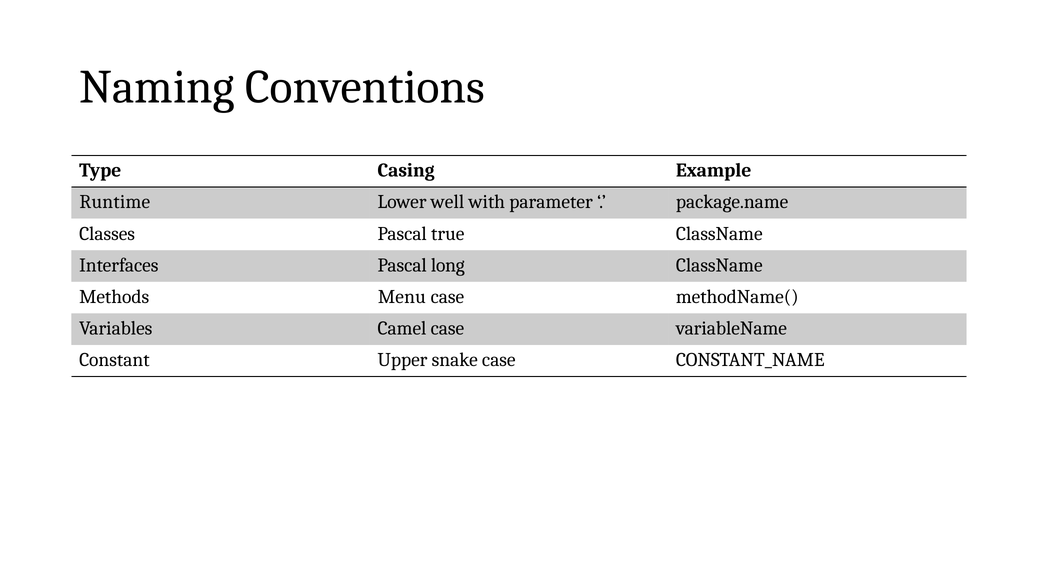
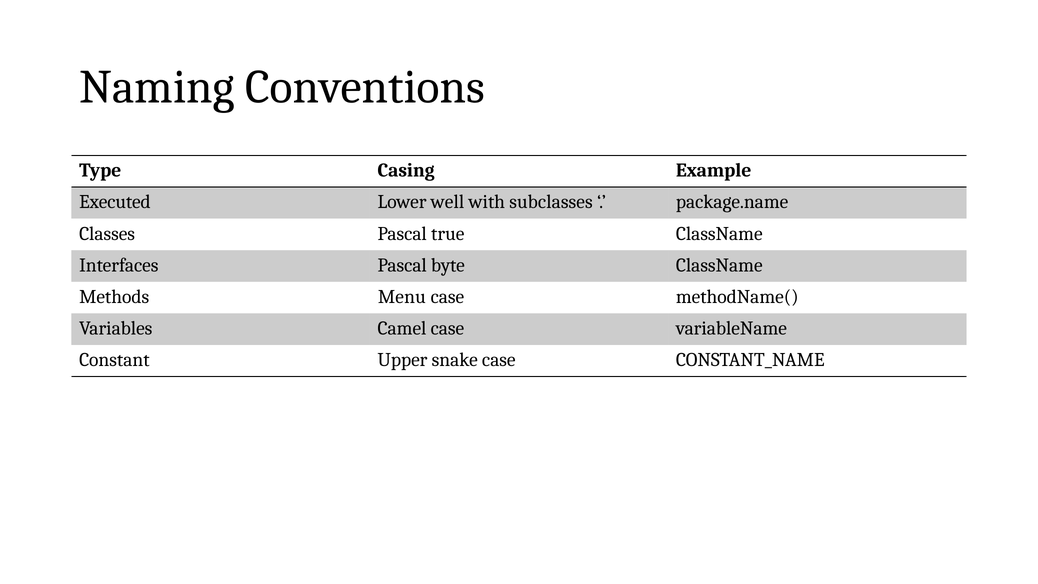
Runtime: Runtime -> Executed (115, 202)
parameter: parameter -> subclasses (551, 202)
long: long -> byte (448, 265)
